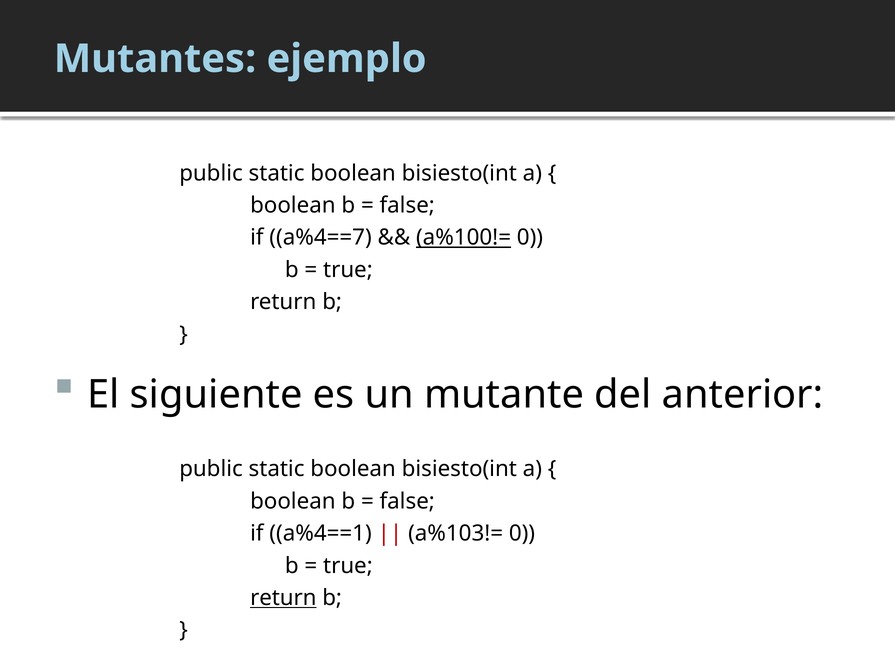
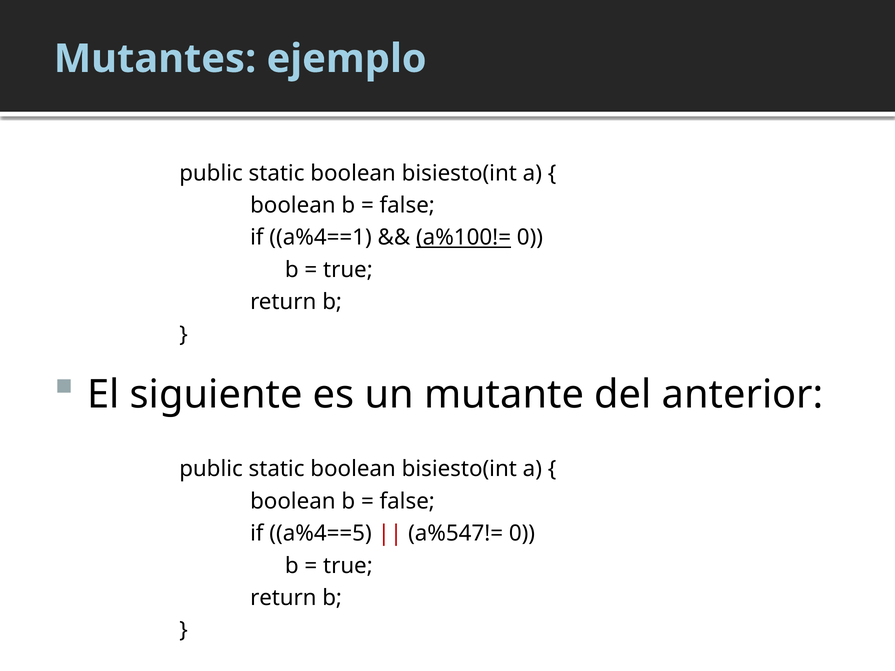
a%4==7: a%4==7 -> a%4==1 (321, 238)
a%4==1: a%4==1 -> a%4==5 (321, 534)
a%103!=: a%103!= -> a%547!= (456, 534)
return underline: present -> none (283, 598)
